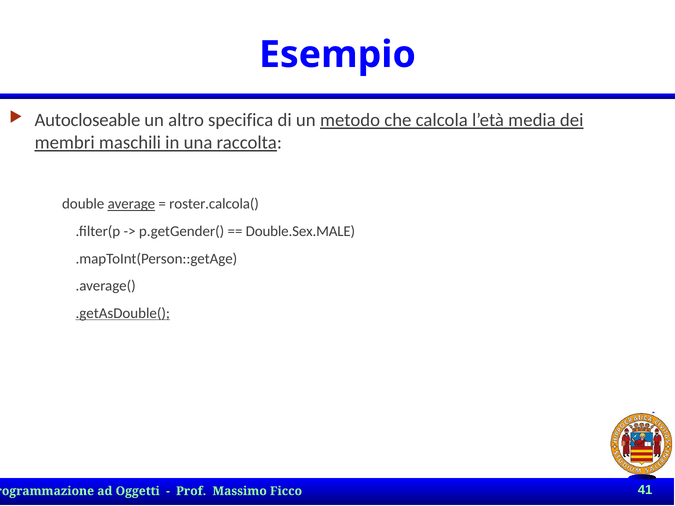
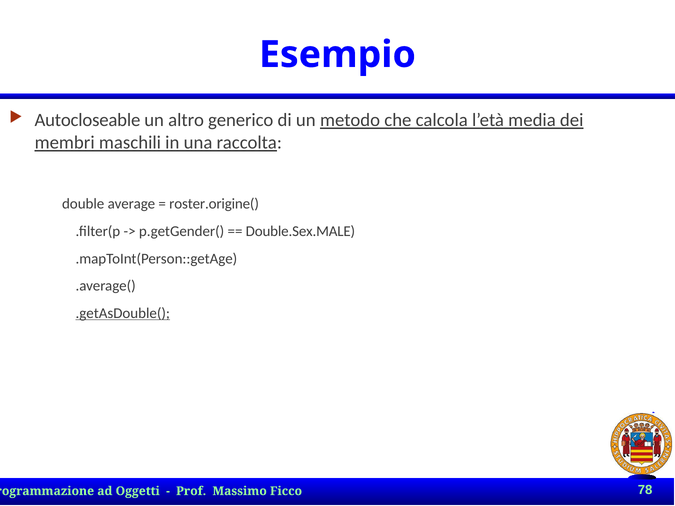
specifica: specifica -> generico (241, 120)
average underline: present -> none (131, 204)
roster.calcola(: roster.calcola( -> roster.origine( (214, 204)
41: 41 -> 78 (645, 490)
